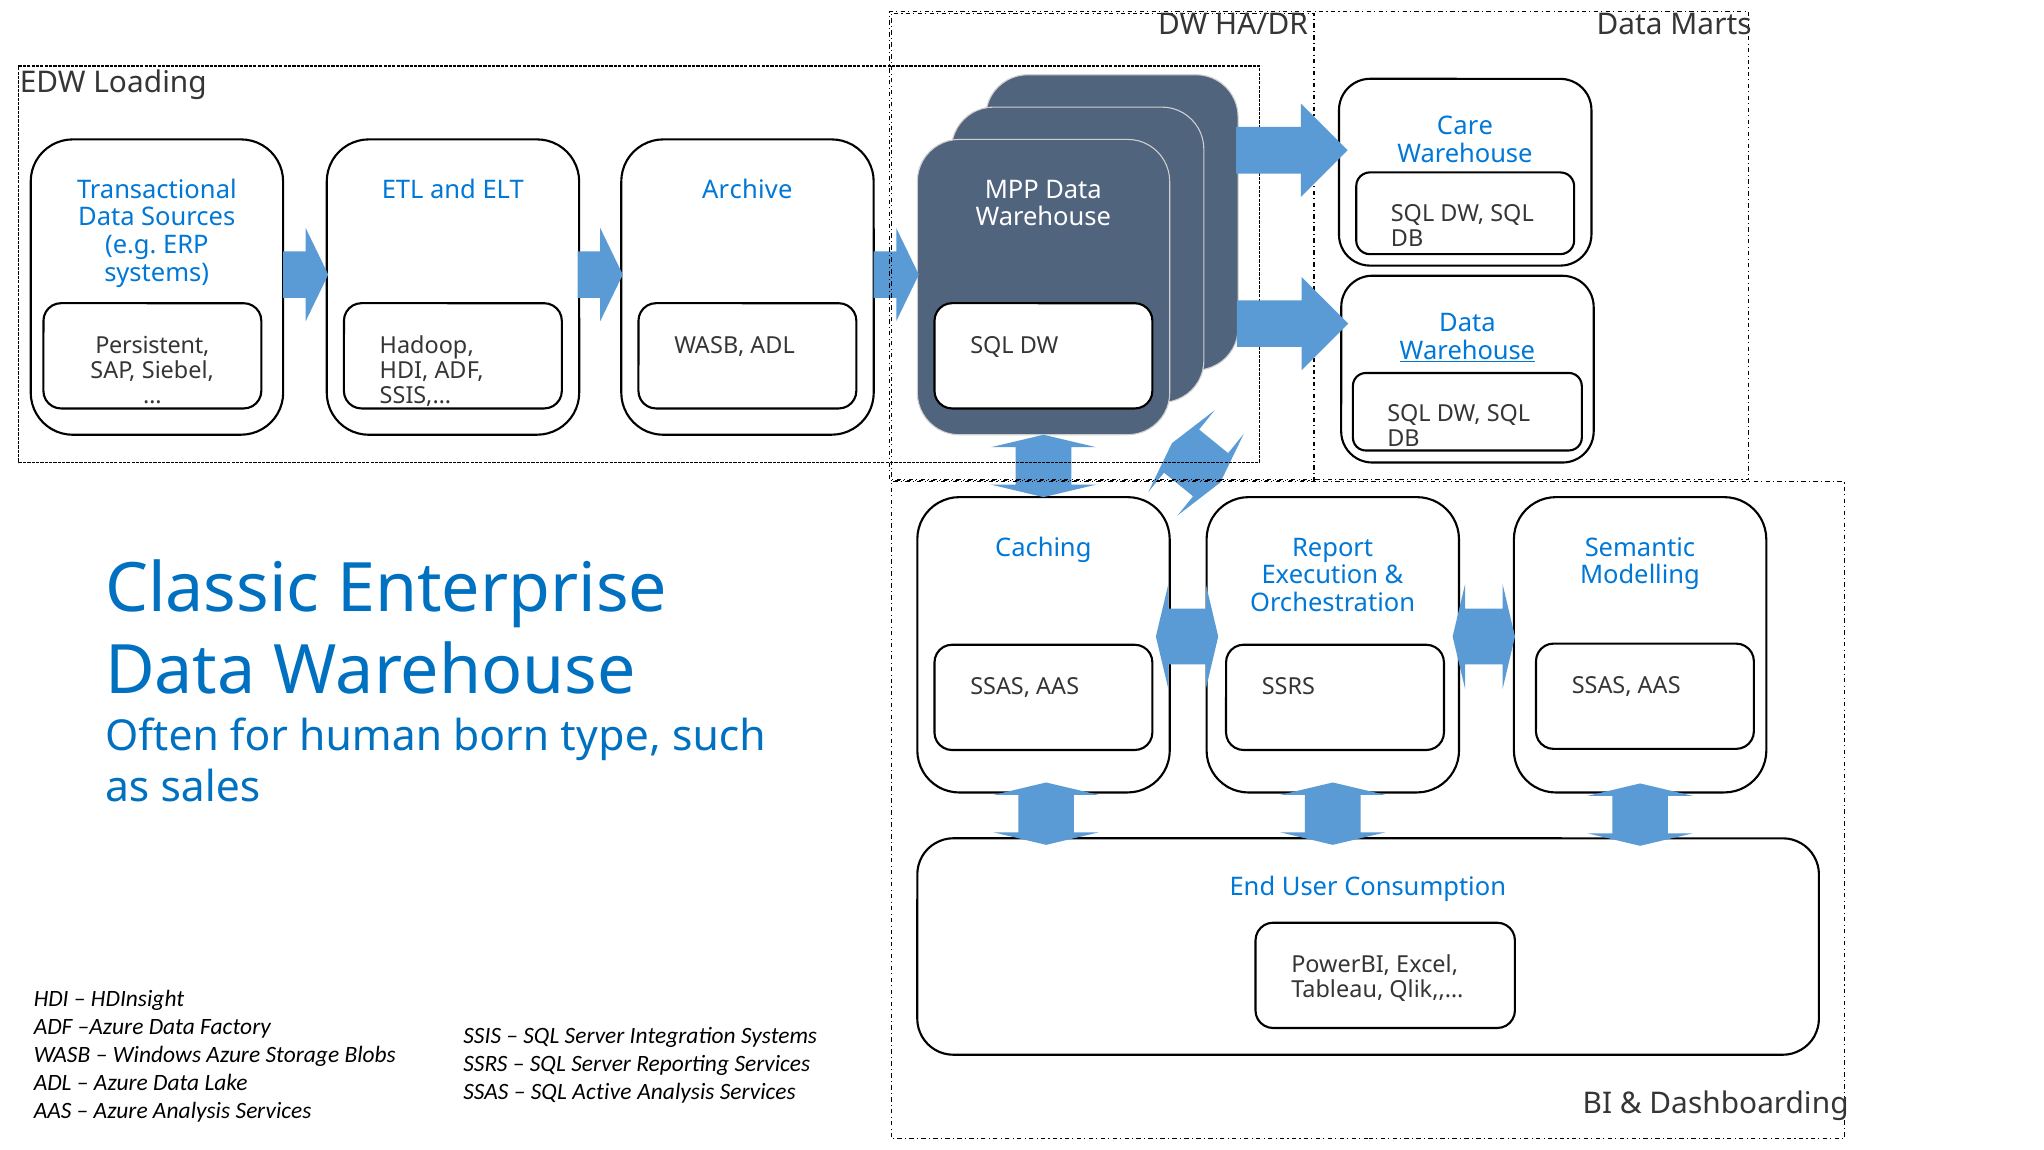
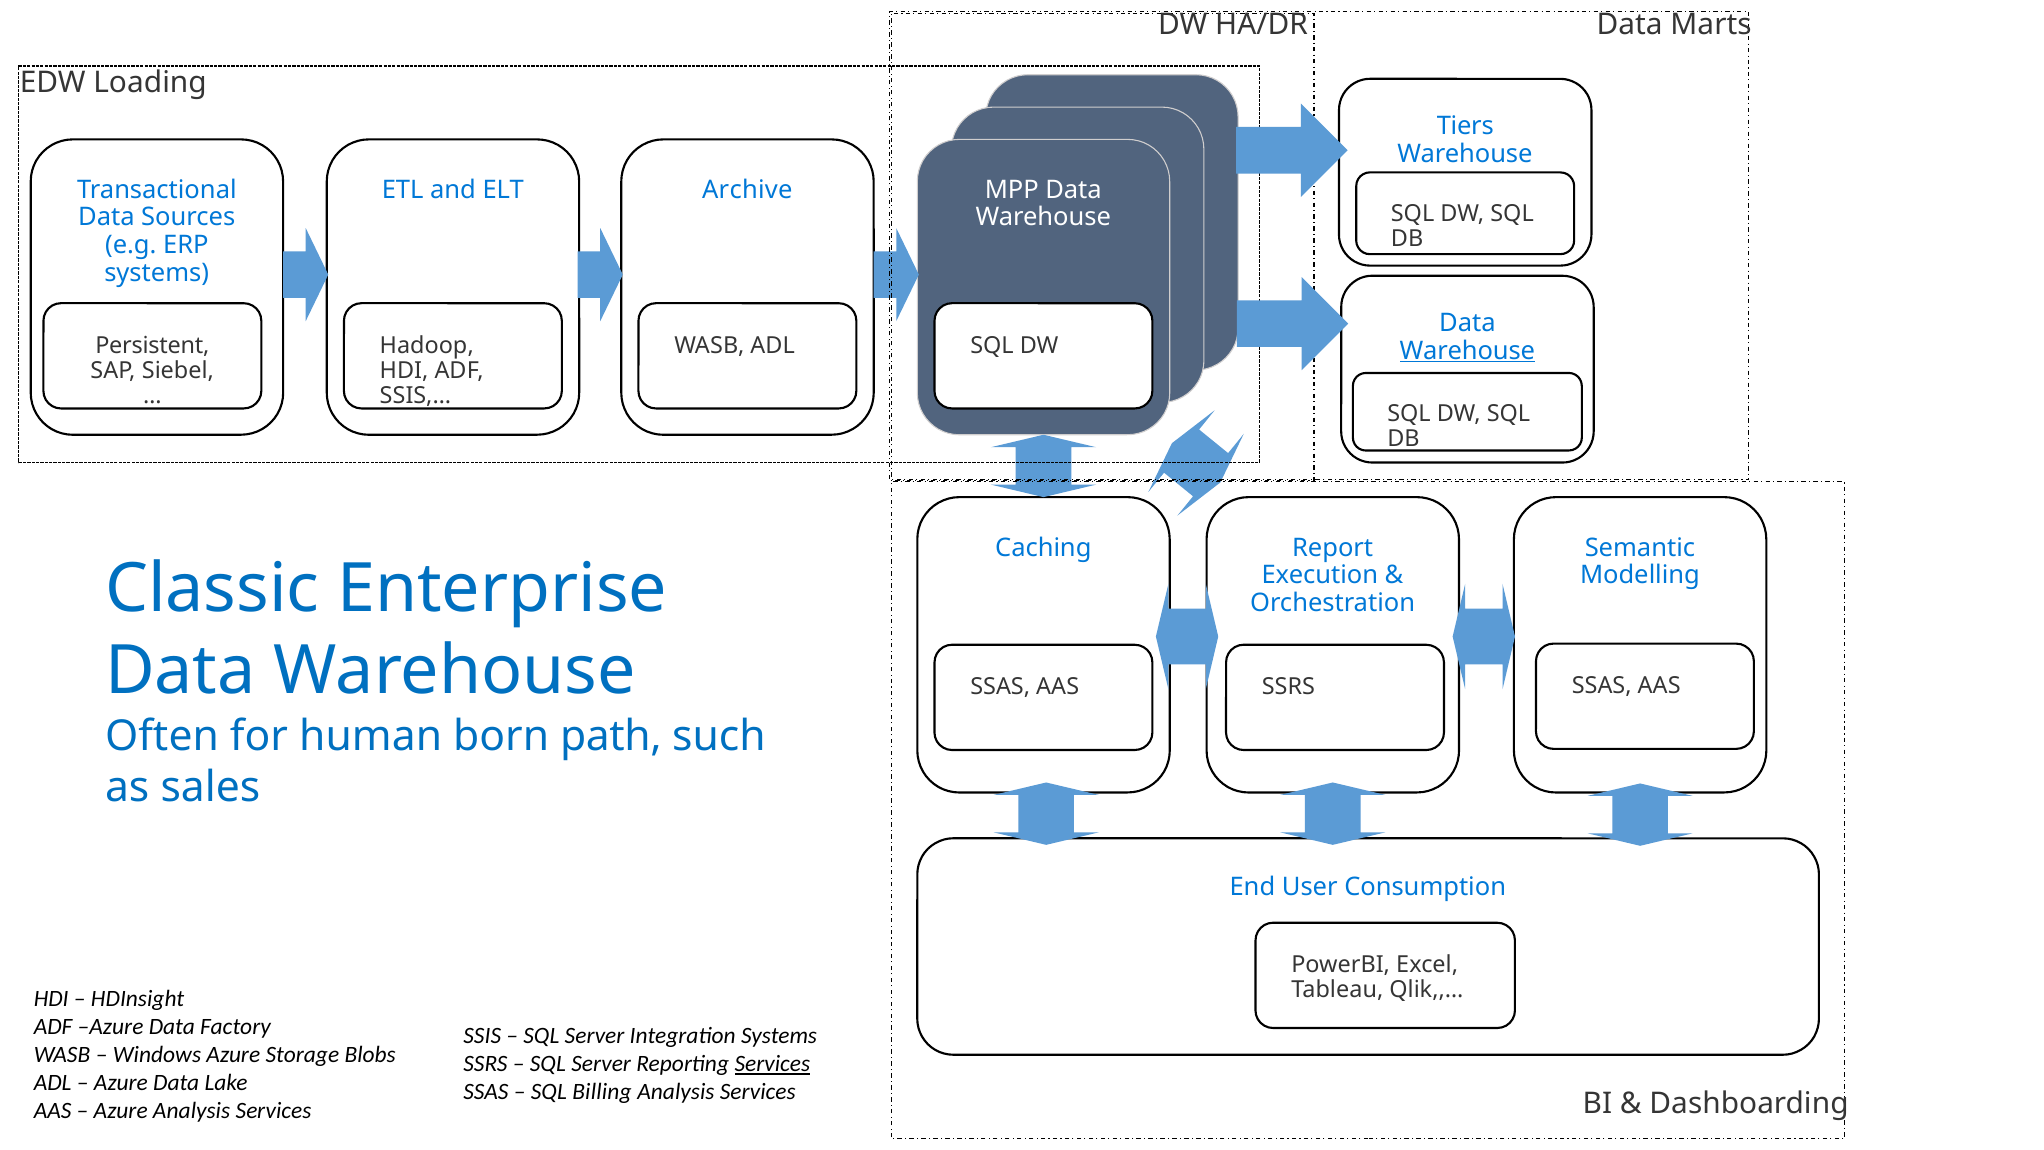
Care: Care -> Tiers (1465, 126)
type: type -> path (611, 736)
Services underline: none -> present (772, 1064)
Active: Active -> Billing (602, 1092)
